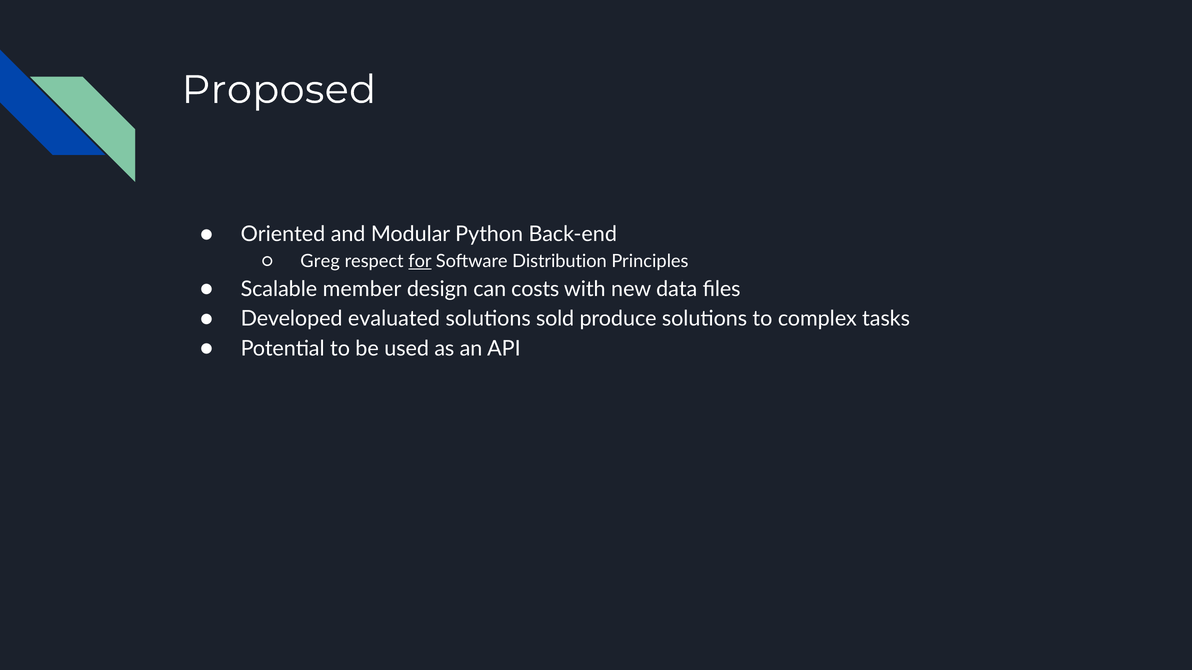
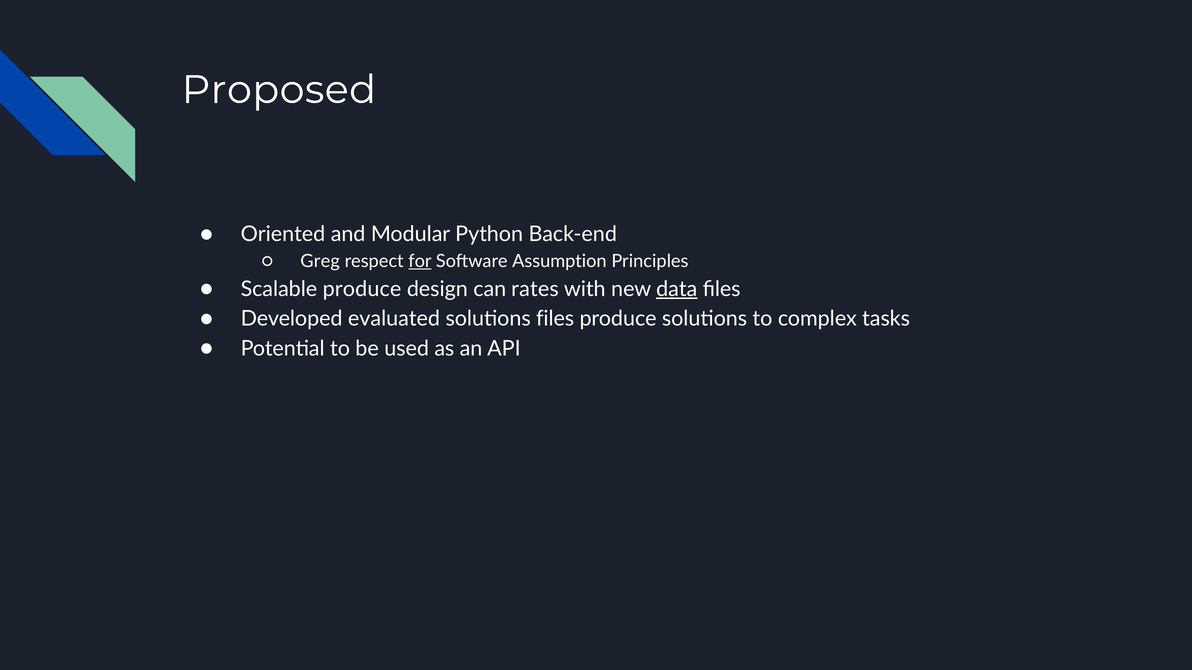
Distribution: Distribution -> Assumption (559, 261)
Scalable member: member -> produce (362, 289)
costs: costs -> rates (535, 289)
data underline: none -> present (677, 289)
solutions sold: sold -> files (555, 319)
